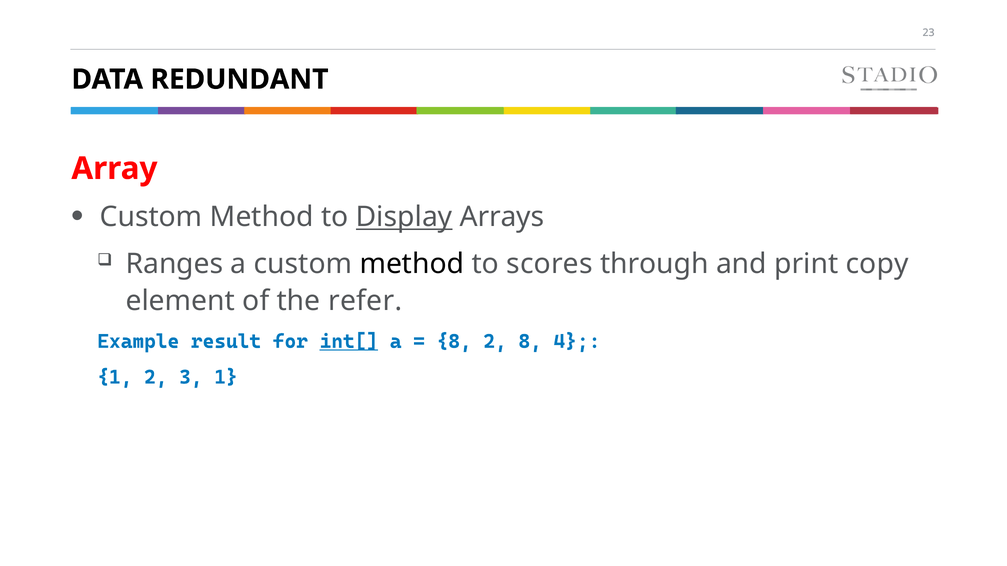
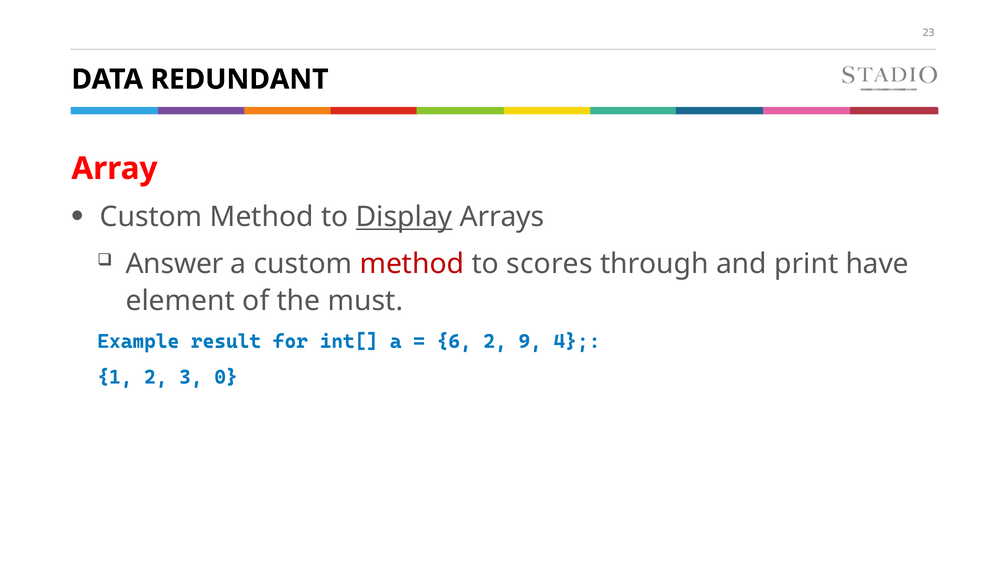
Ranges: Ranges -> Answer (175, 264)
method colour: black -> red (412, 264)
copy: copy -> have (877, 264)
refer: refer -> must (365, 301)
int[ underline: present -> none (349, 342)
8: 8 -> 6 (454, 342)
2 8: 8 -> 9 (530, 342)
3 1: 1 -> 0 (226, 377)
